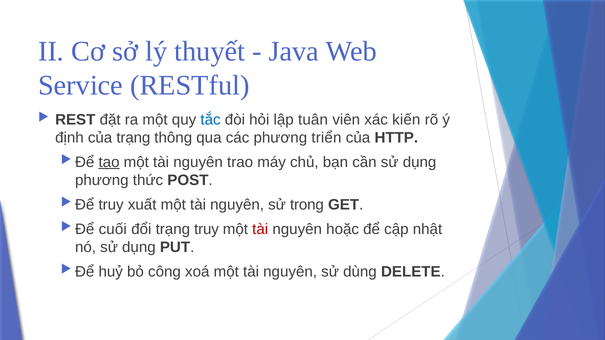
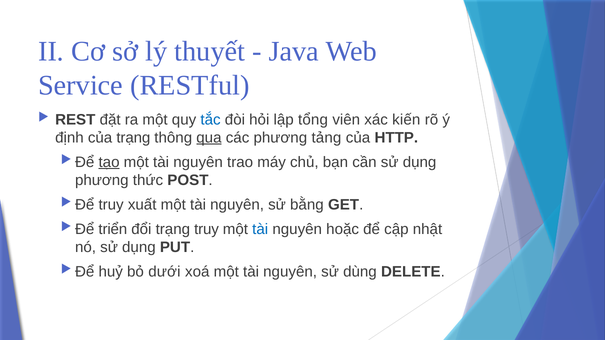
tuân: tuân -> tổng (313, 120)
qua underline: none -> present (209, 138)
triển: triển -> tảng (326, 138)
trong: trong -> bằng (307, 205)
cuối: cuối -> triển (113, 229)
tài colour: red -> blue (260, 229)
công: công -> dưới (164, 272)
